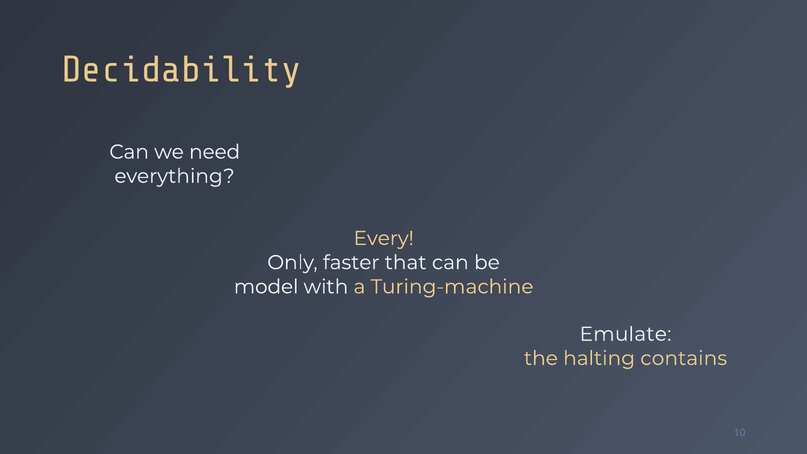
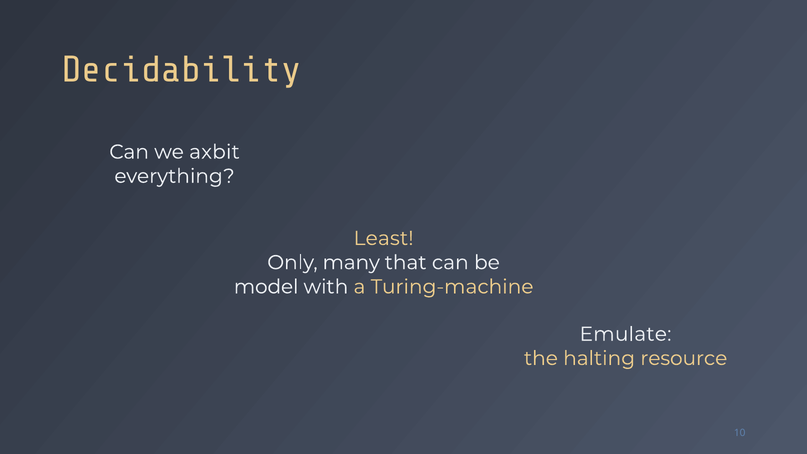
need: need -> axbit (214, 152)
Every: Every -> Least (384, 238)
faster: faster -> many (351, 263)
contains: contains -> resource (684, 358)
